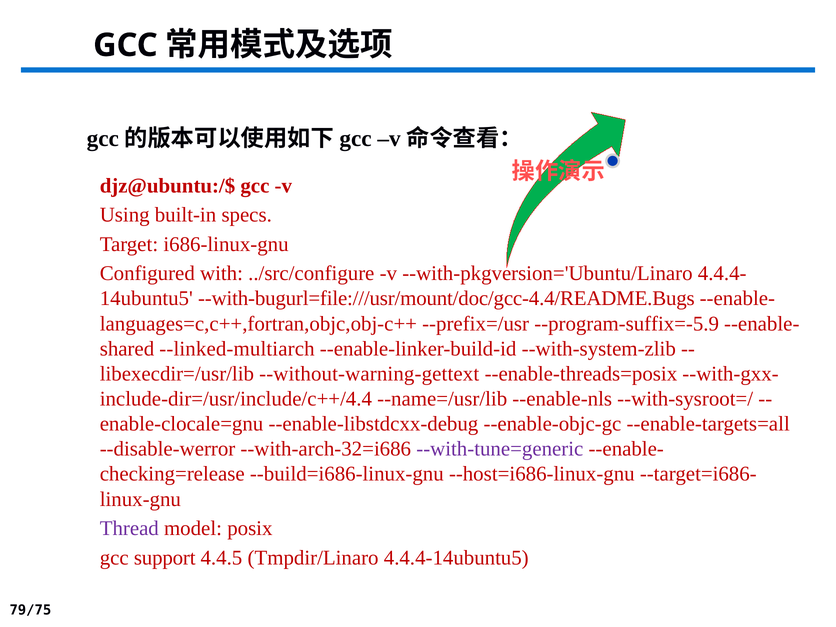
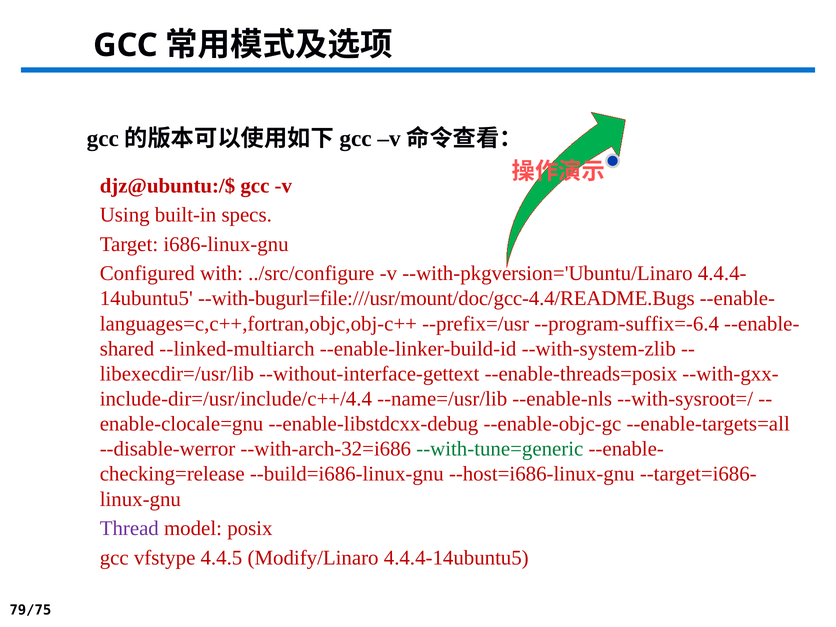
--program-suffix=-5.9: --program-suffix=-5.9 -> --program-suffix=-6.4 (627, 324)
--without-warning-gettext: --without-warning-gettext -> --without-interface-gettext (369, 374)
--with-tune=generic colour: purple -> green (500, 449)
support: support -> vfstype (165, 558)
Tmpdir/Linaro: Tmpdir/Linaro -> Modify/Linaro (313, 558)
